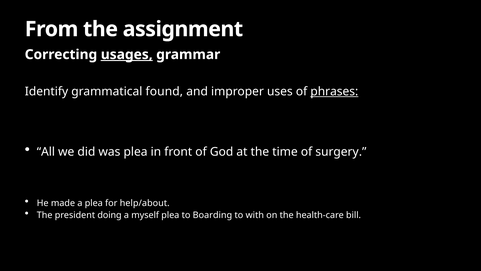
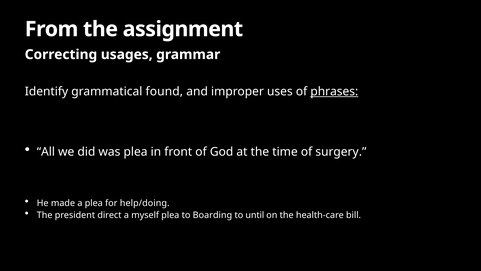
usages underline: present -> none (127, 54)
help/about: help/about -> help/doing (145, 203)
doing: doing -> direct (109, 215)
with: with -> until (255, 215)
